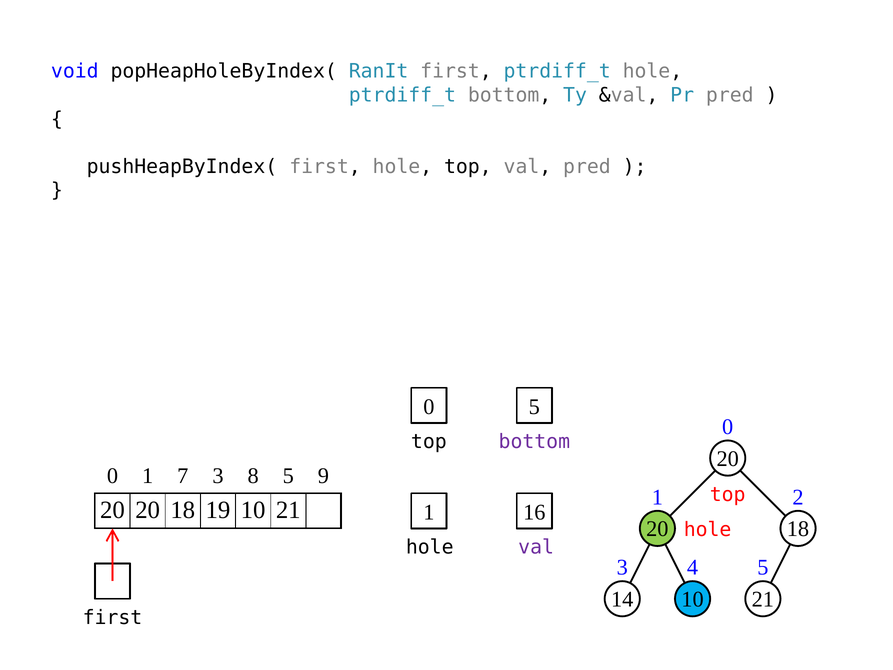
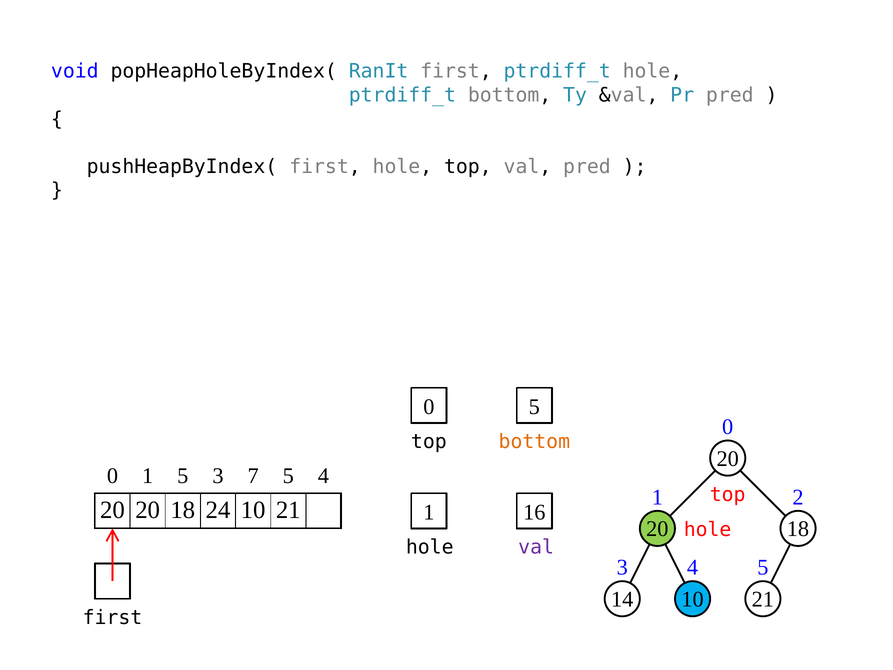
bottom colour: purple -> orange (534, 442)
1 7: 7 -> 5 (183, 476)
8: 8 -> 7 (253, 476)
5 9: 9 -> 4 (323, 476)
19: 19 -> 24 (218, 510)
